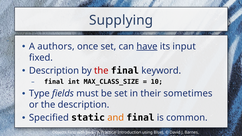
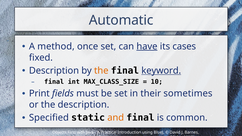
Supplying: Supplying -> Automatic (121, 20)
authors: authors -> method (56, 46)
input: input -> cases (184, 46)
the colour: red -> orange (101, 71)
keyword underline: none -> present (161, 71)
Type: Type -> Print (39, 94)
